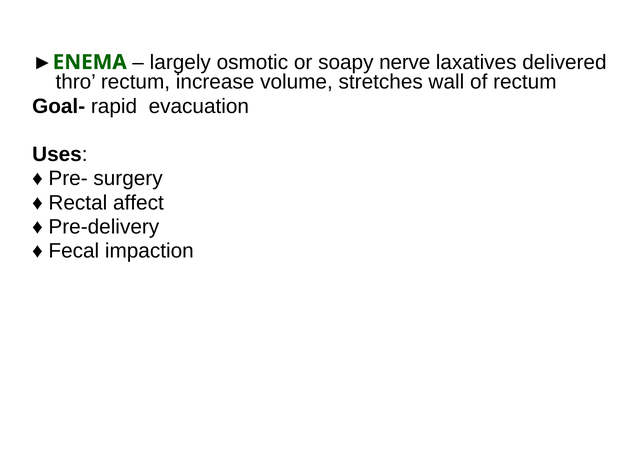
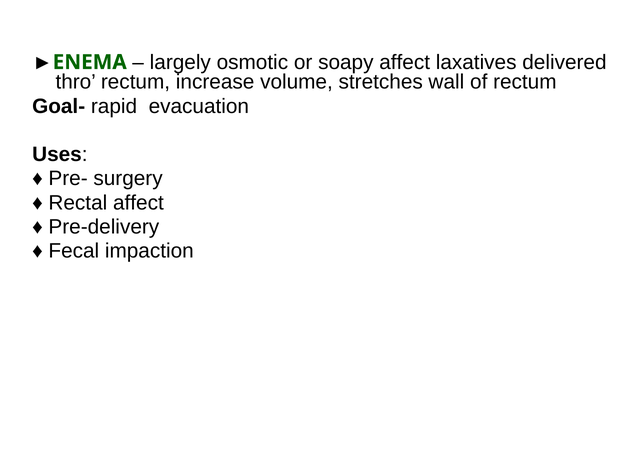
soapy nerve: nerve -> affect (405, 62)
